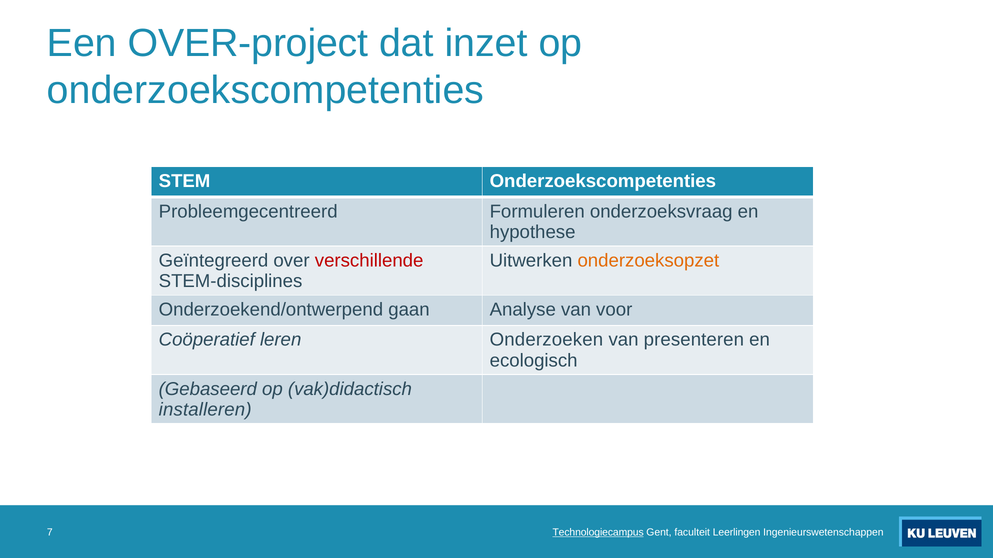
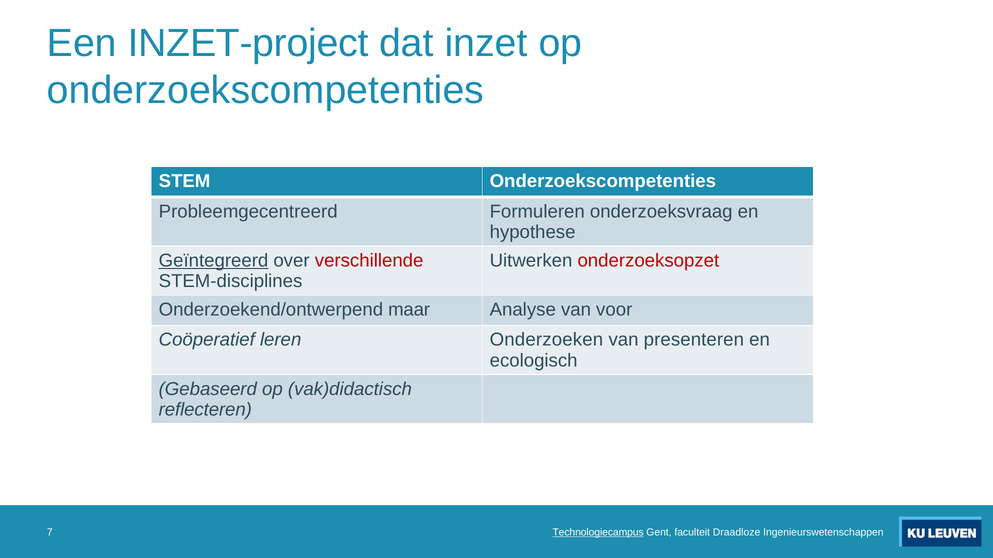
OVER-project: OVER-project -> INZET-project (248, 43)
Geïntegreerd underline: none -> present (214, 261)
onderzoeksopzet colour: orange -> red (648, 261)
gaan: gaan -> maar (409, 310)
installeren: installeren -> reflecteren (205, 410)
Leerlingen: Leerlingen -> Draadloze (737, 533)
